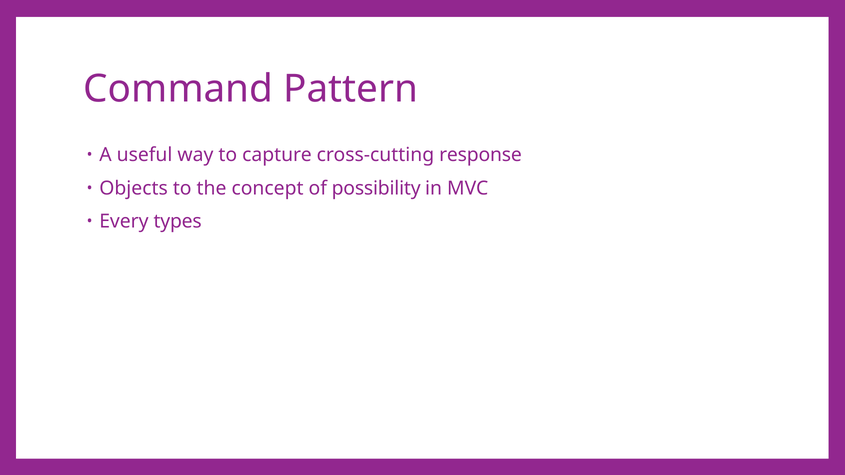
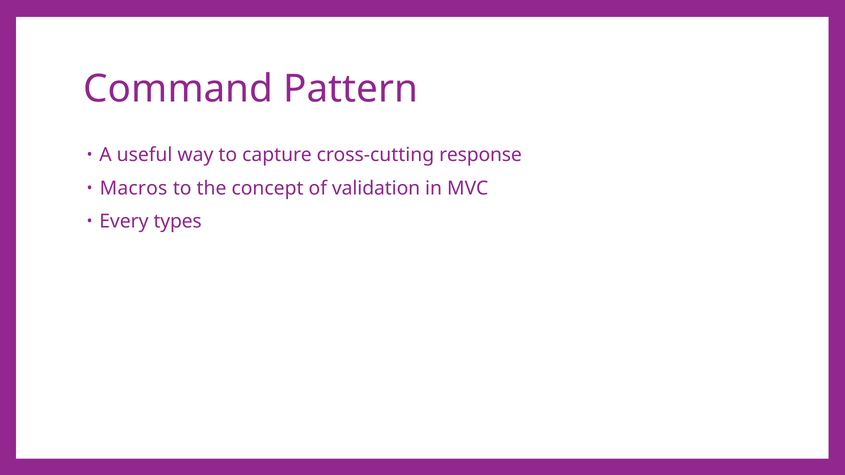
Objects: Objects -> Macros (133, 188)
possibility: possibility -> validation (376, 188)
